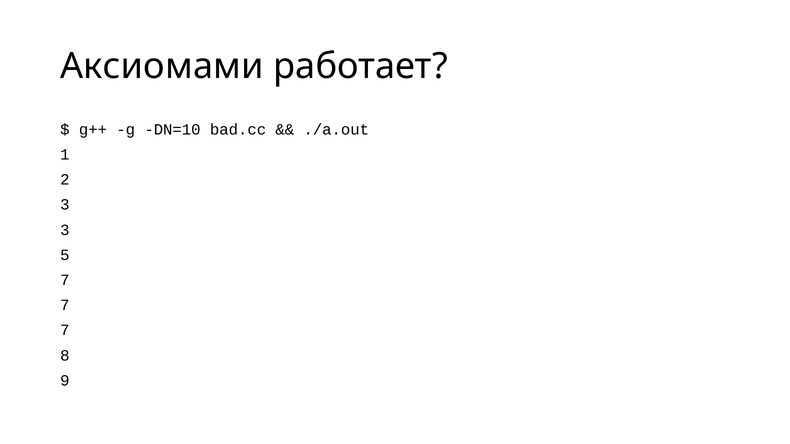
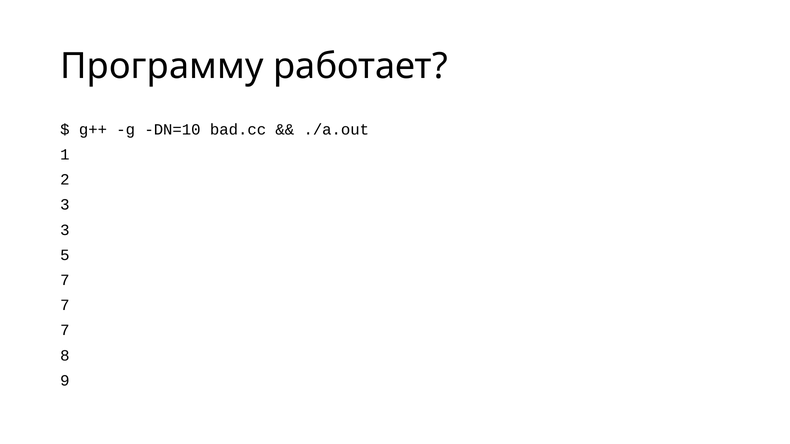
Аксиомами: Аксиомами -> Программу (162, 66)
